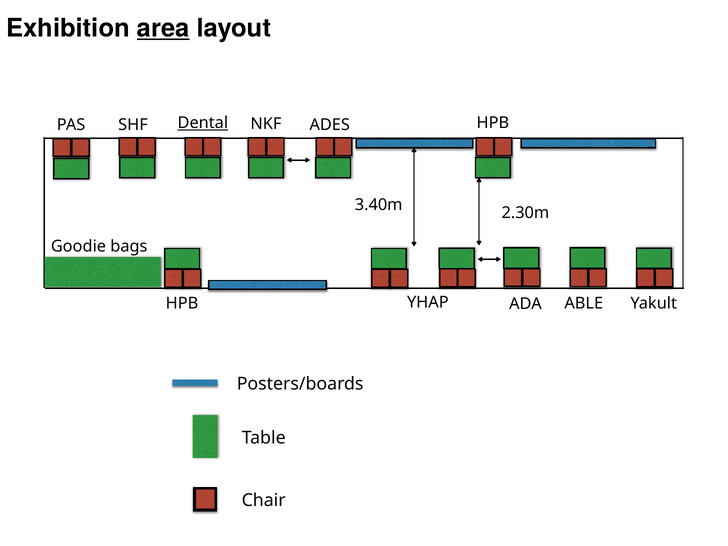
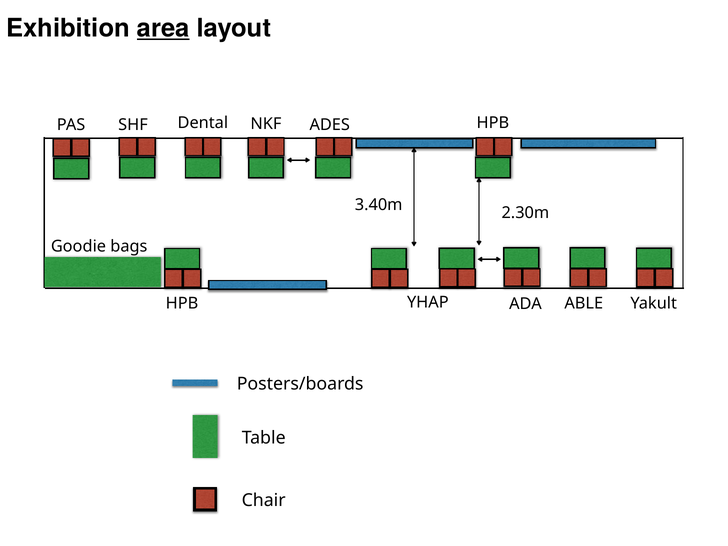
Dental underline: present -> none (203, 123)
